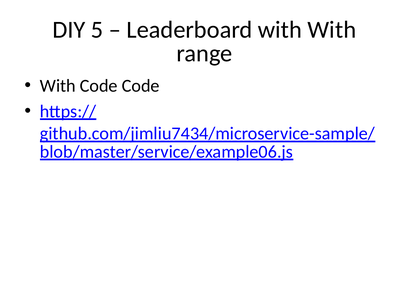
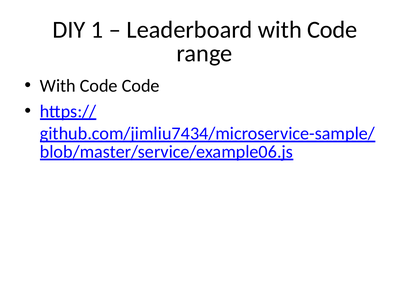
5: 5 -> 1 (97, 30)
Leaderboard with With: With -> Code (332, 30)
